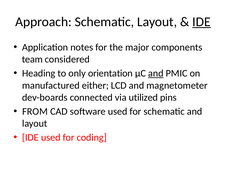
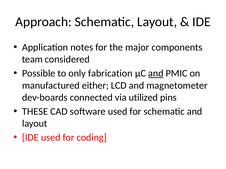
IDE underline: present -> none (201, 22)
Heading: Heading -> Possible (39, 74)
orientation: orientation -> fabrication (110, 74)
FROM: FROM -> THESE (35, 112)
